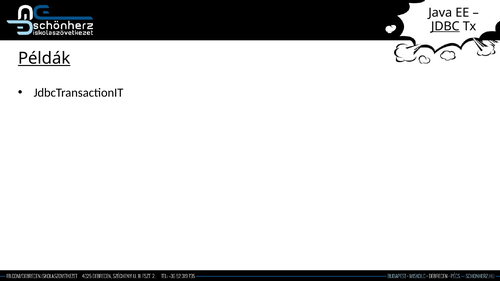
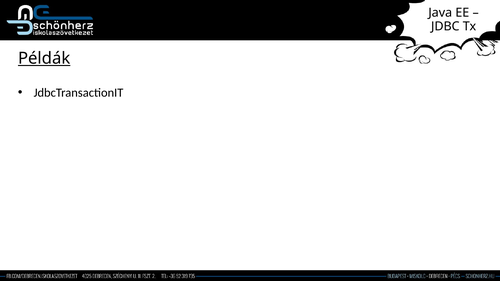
JDBC underline: present -> none (445, 26)
